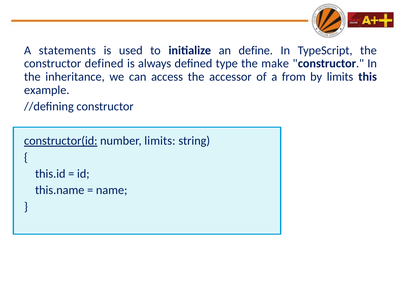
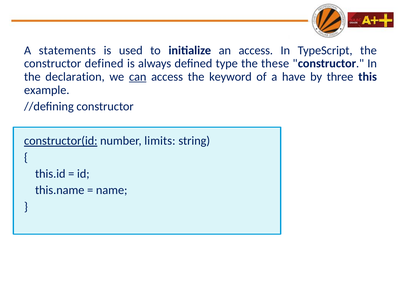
an define: define -> access (256, 50)
make: make -> these (275, 64)
inheritance: inheritance -> declaration (75, 77)
can underline: none -> present (138, 77)
accessor: accessor -> keyword (230, 77)
from: from -> have (294, 77)
by limits: limits -> three (340, 77)
